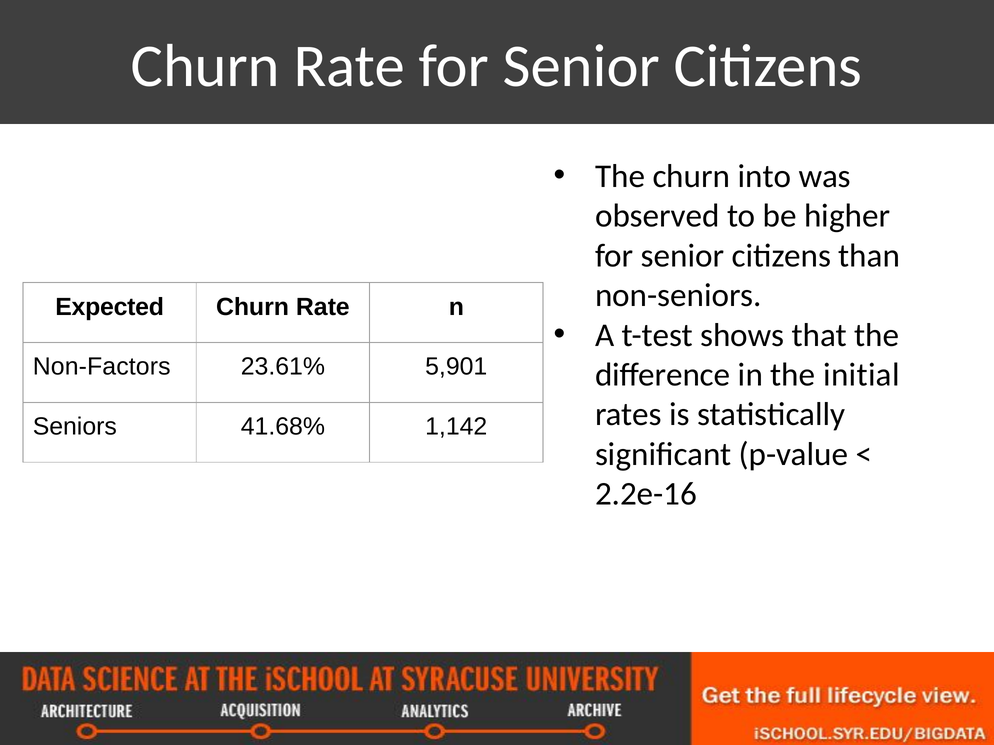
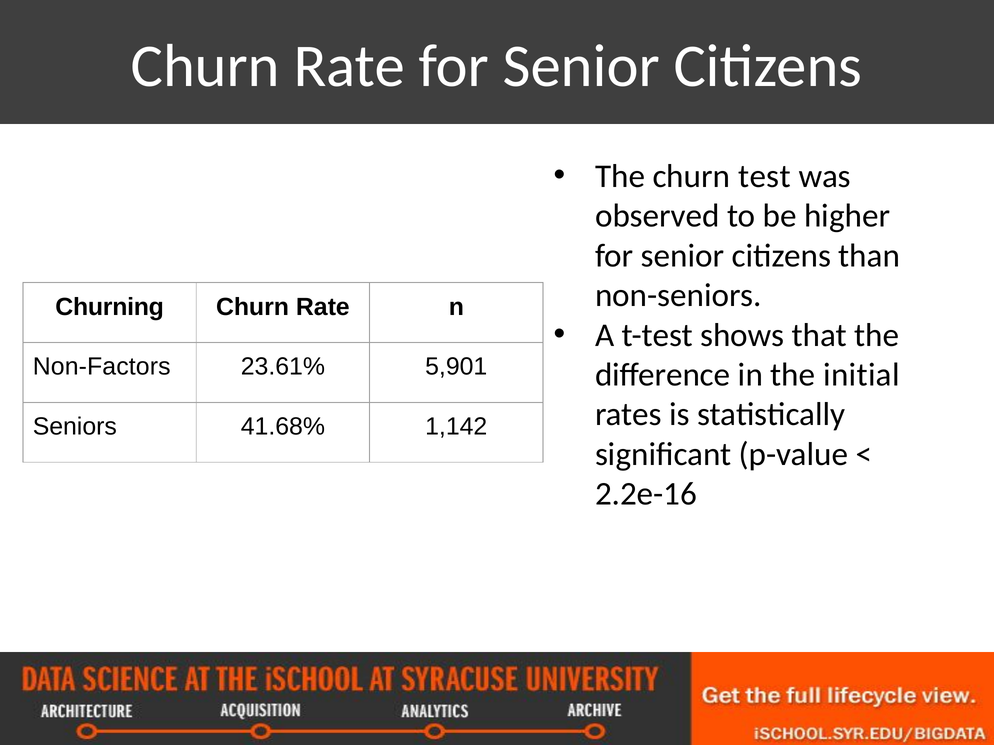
into: into -> test (764, 176)
Expected: Expected -> Churning (110, 307)
